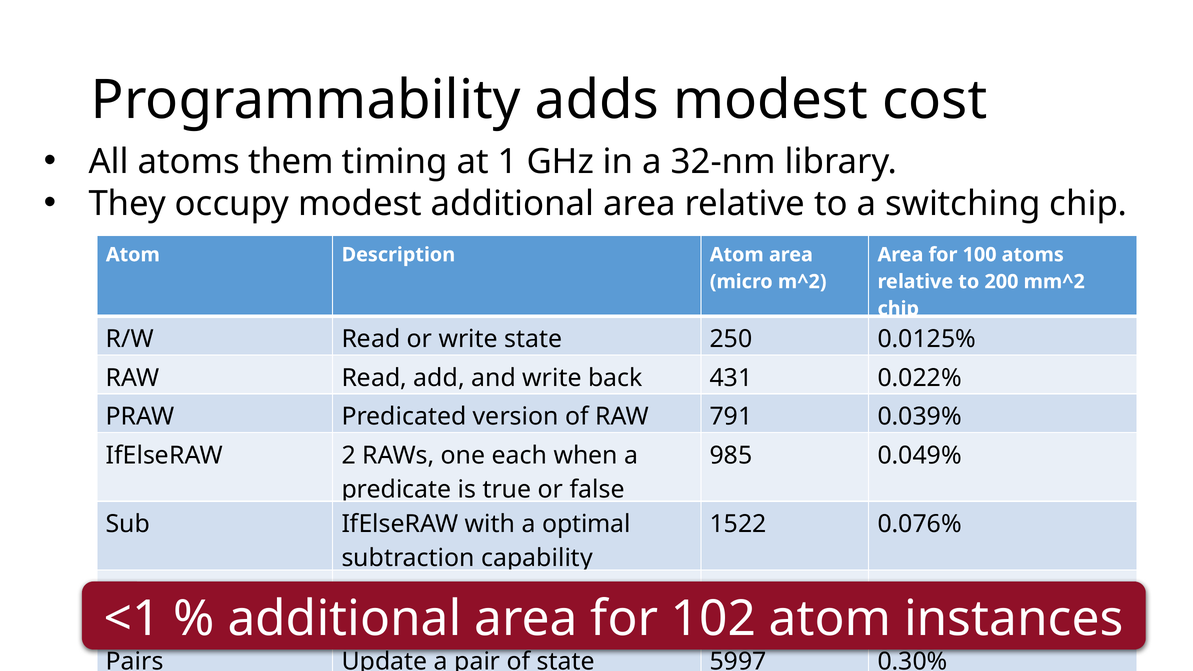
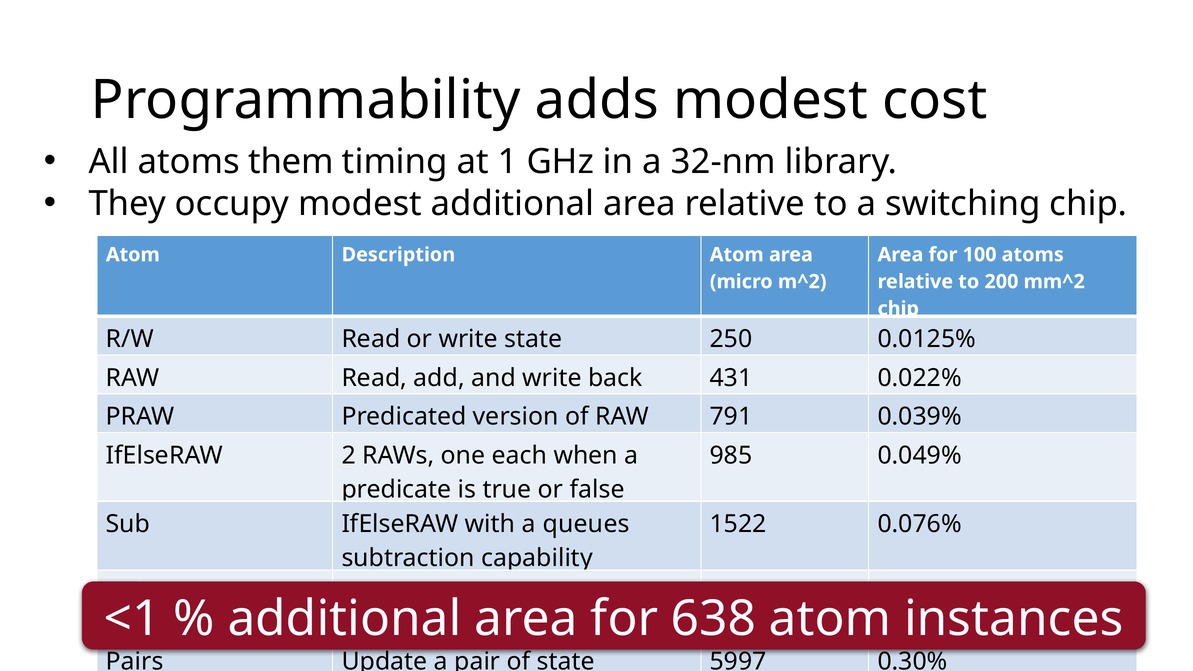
optimal: optimal -> queues (586, 524)
102: 102 -> 638 (714, 619)
